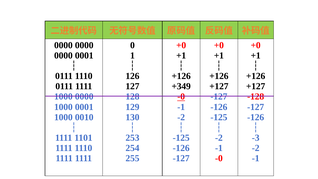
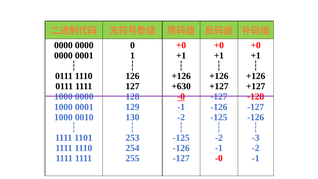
+349: +349 -> +630 (181, 86)
